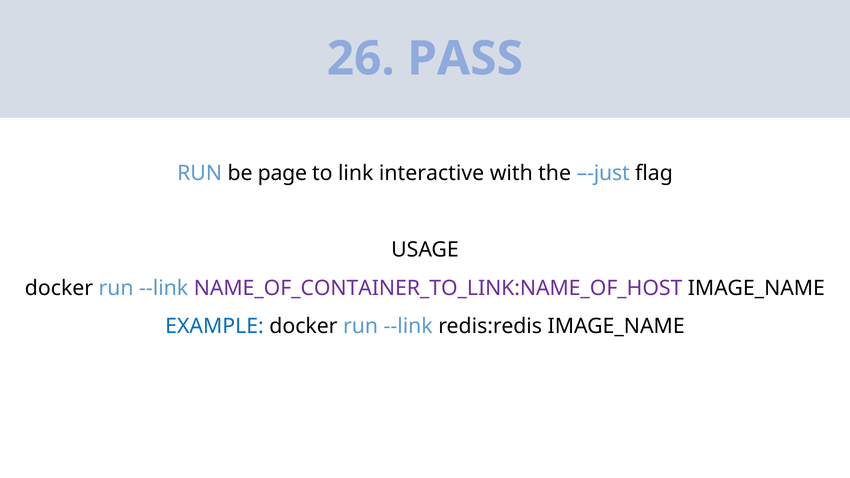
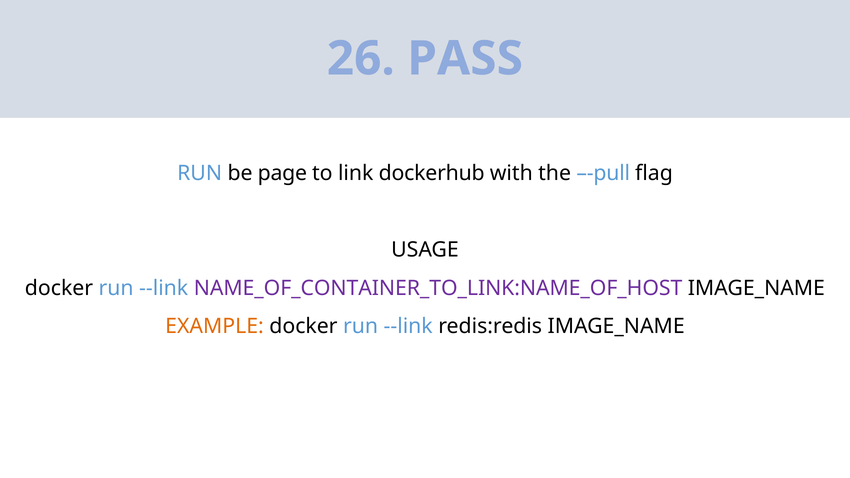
interactive: interactive -> dockerhub (432, 173)
–-just: –-just -> –-pull (603, 173)
EXAMPLE colour: blue -> orange (215, 326)
